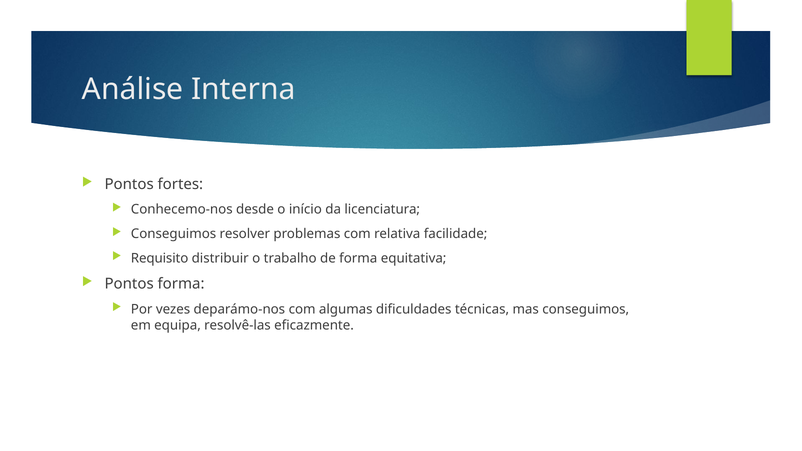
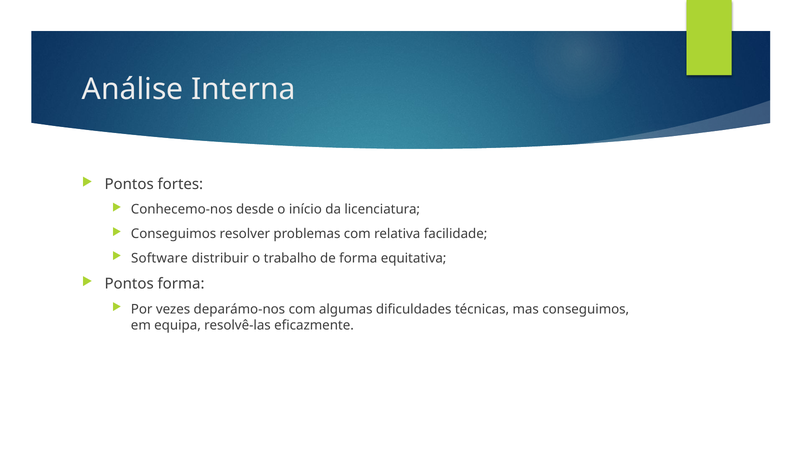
Requisito: Requisito -> Software (159, 258)
